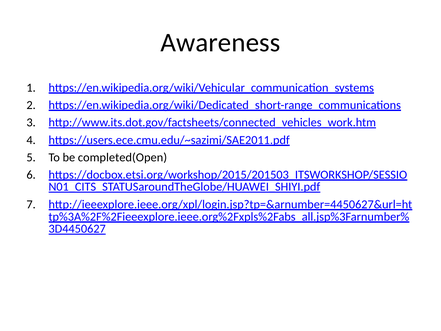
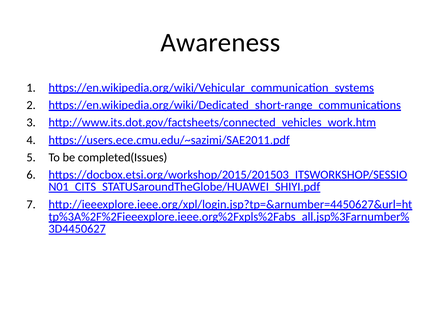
completed(Open: completed(Open -> completed(Issues (123, 157)
